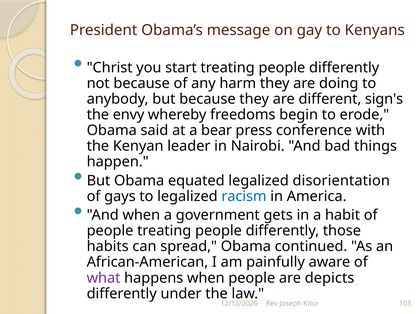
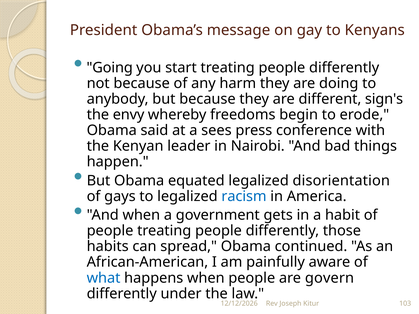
Christ: Christ -> Going (110, 68)
bear: bear -> sees (216, 130)
what colour: purple -> blue (104, 278)
depicts: depicts -> govern (330, 278)
